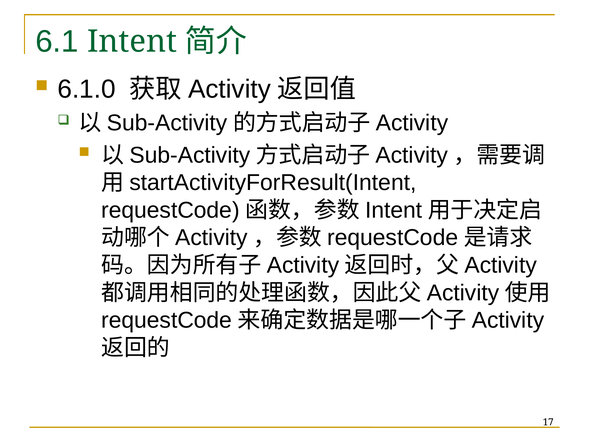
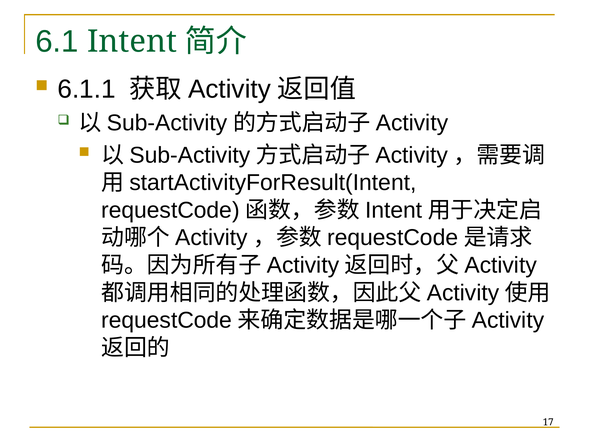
6.1.0: 6.1.0 -> 6.1.1 (87, 89)
